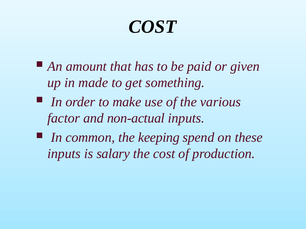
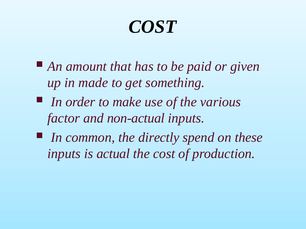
keeping: keeping -> directly (159, 138)
salary: salary -> actual (113, 154)
